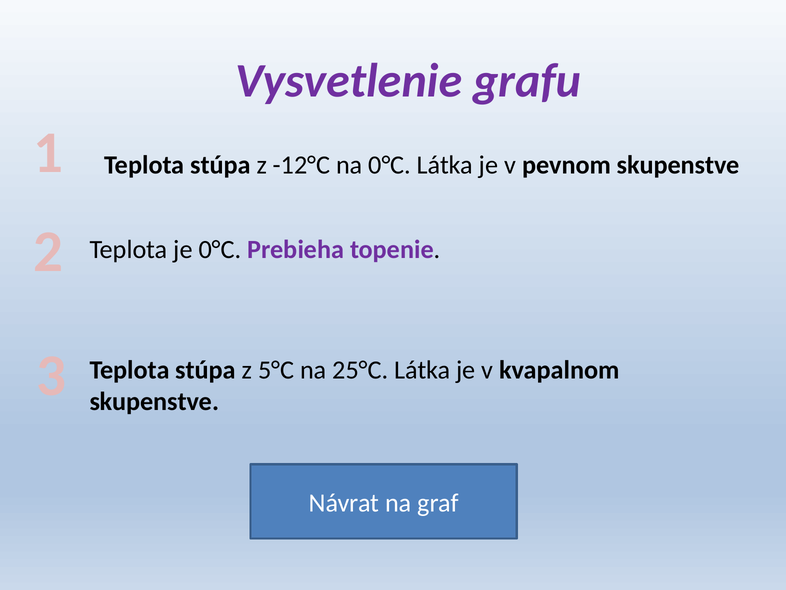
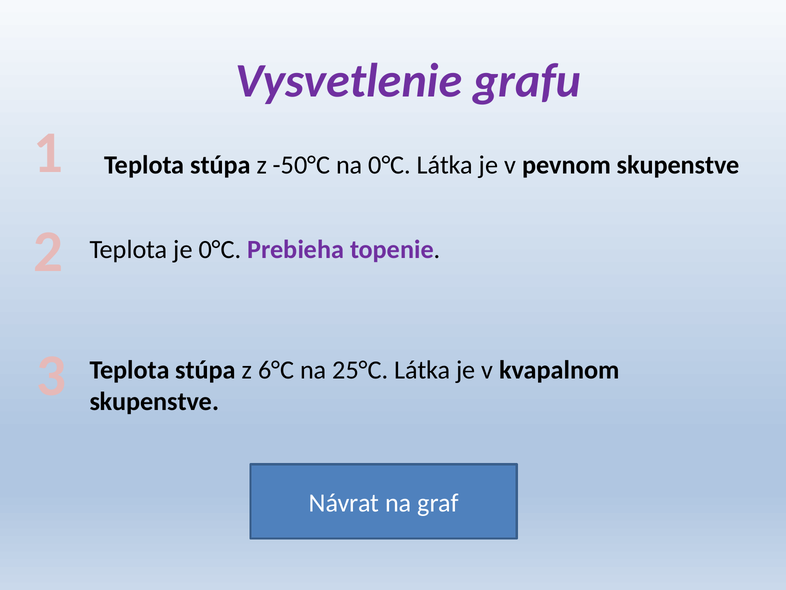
-12°C: -12°C -> -50°C (302, 165)
5°C: 5°C -> 6°C (276, 370)
